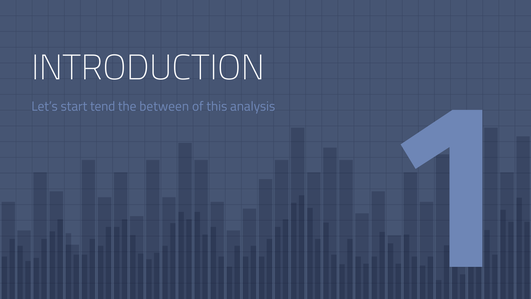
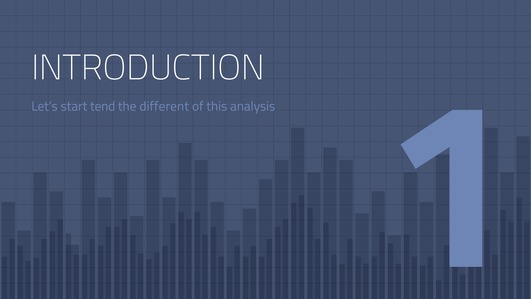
between: between -> different (164, 106)
